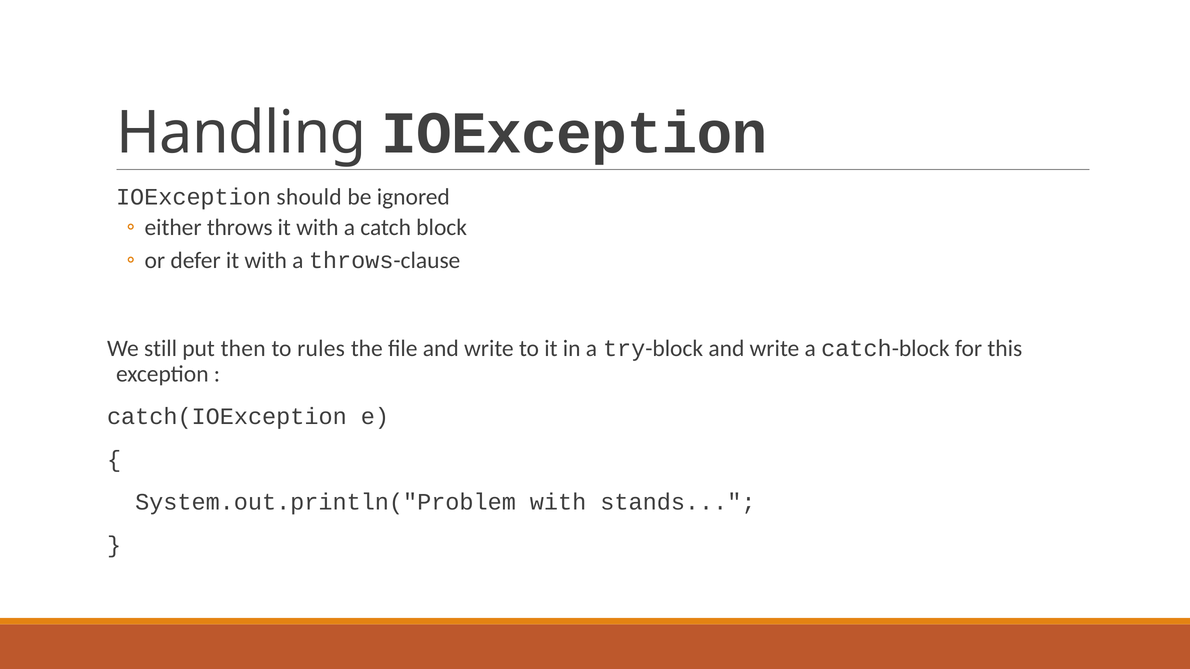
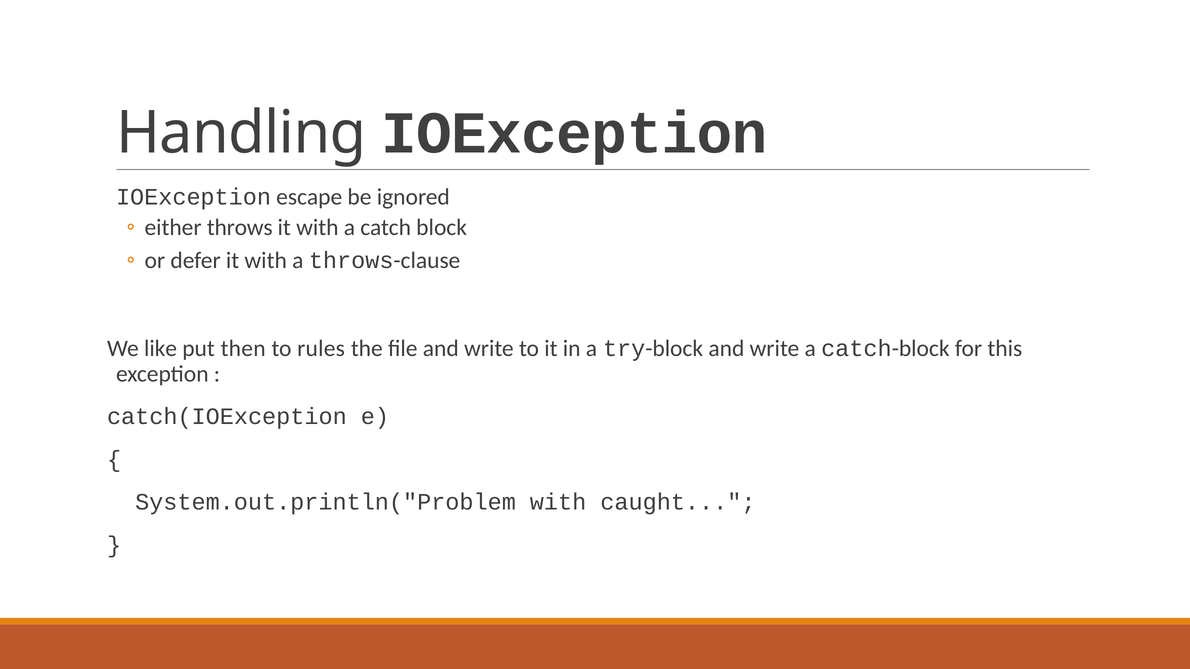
should: should -> escape (309, 197)
still: still -> like (161, 349)
stands: stands -> caught (678, 502)
